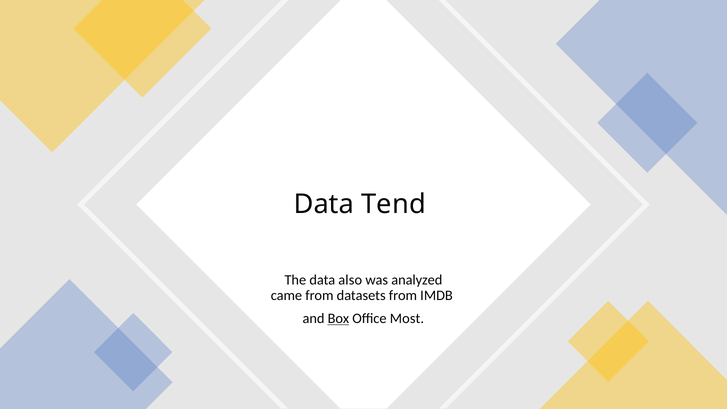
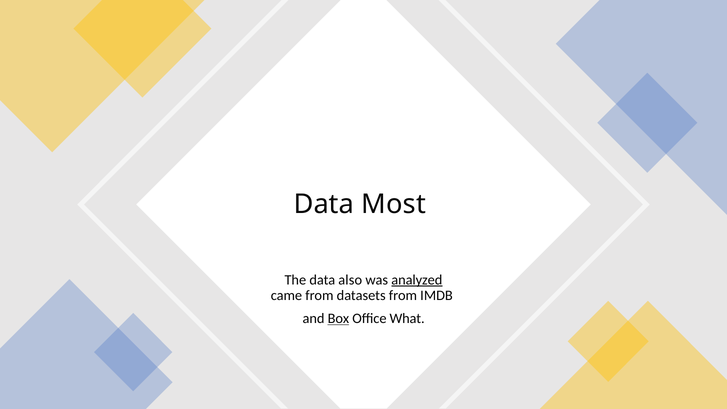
Tend: Tend -> Most (394, 204)
analyzed underline: none -> present (417, 280)
Most: Most -> What (407, 318)
